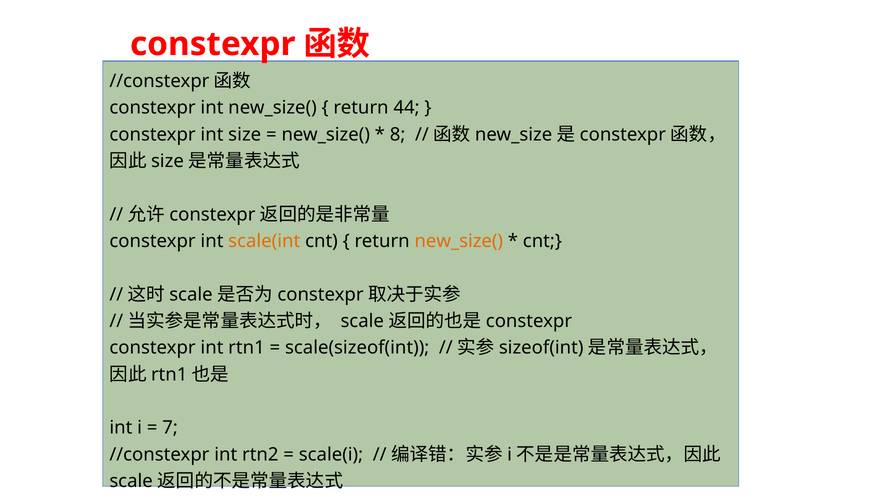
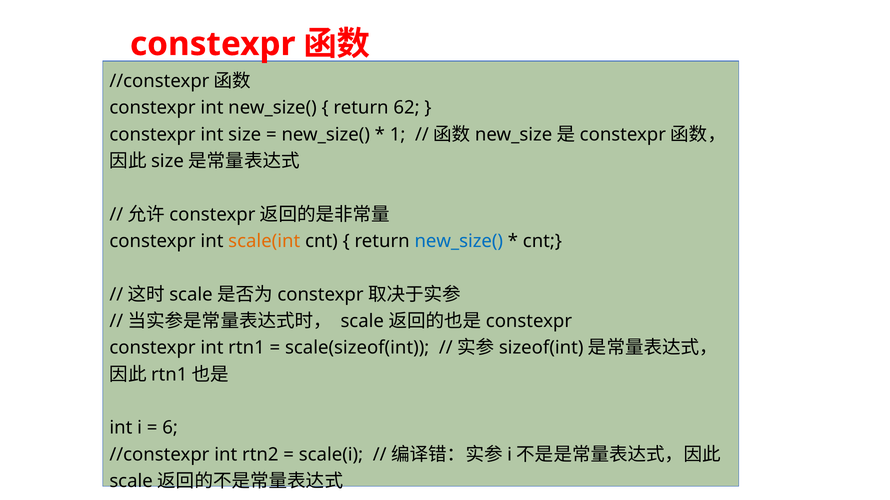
44: 44 -> 62 (407, 108)
8: 8 -> 1 (398, 135)
new_size( colour: orange -> blue (459, 241)
7: 7 -> 6 (170, 428)
